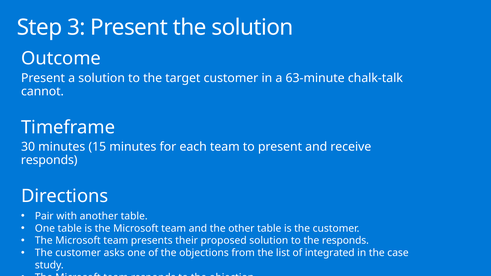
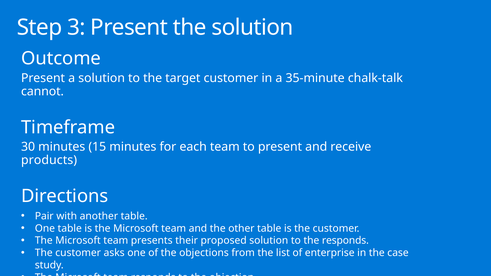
63-minute: 63-minute -> 35-minute (315, 78)
responds: responds -> products (49, 160)
integrated: integrated -> enterprise (330, 253)
